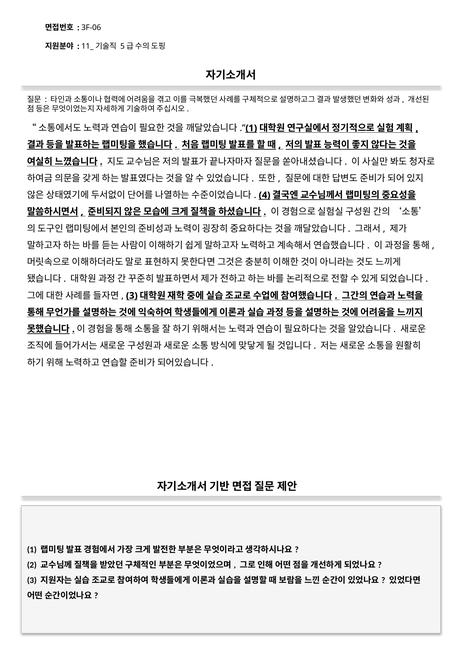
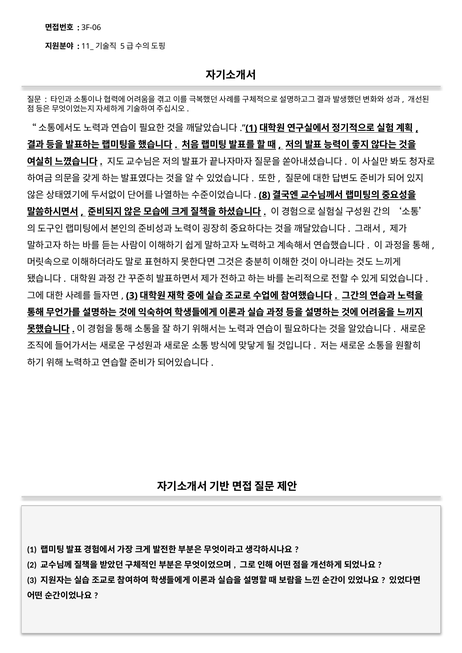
4: 4 -> 8 (265, 195)
